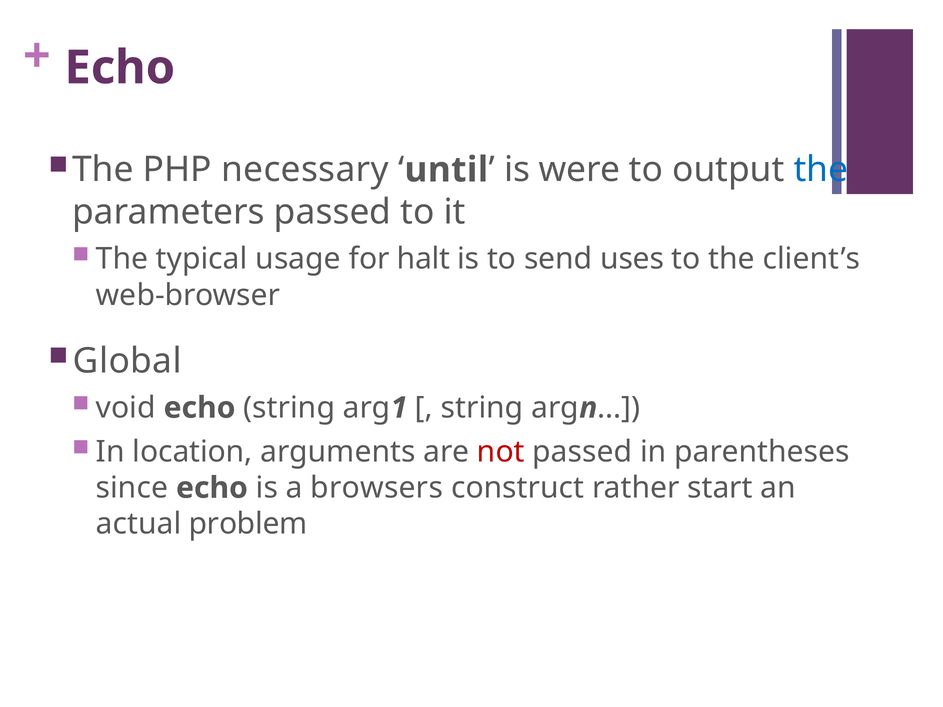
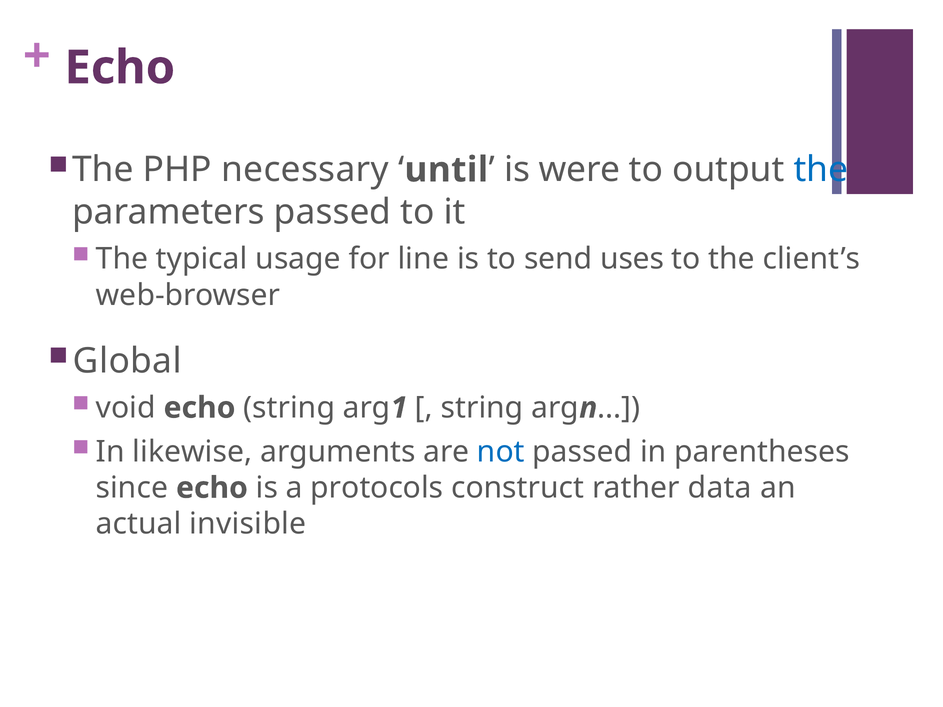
halt: halt -> line (423, 259)
location: location -> likewise (192, 452)
not colour: red -> blue (501, 452)
browsers: browsers -> protocols (377, 488)
start: start -> data (720, 488)
problem: problem -> invisible (248, 524)
